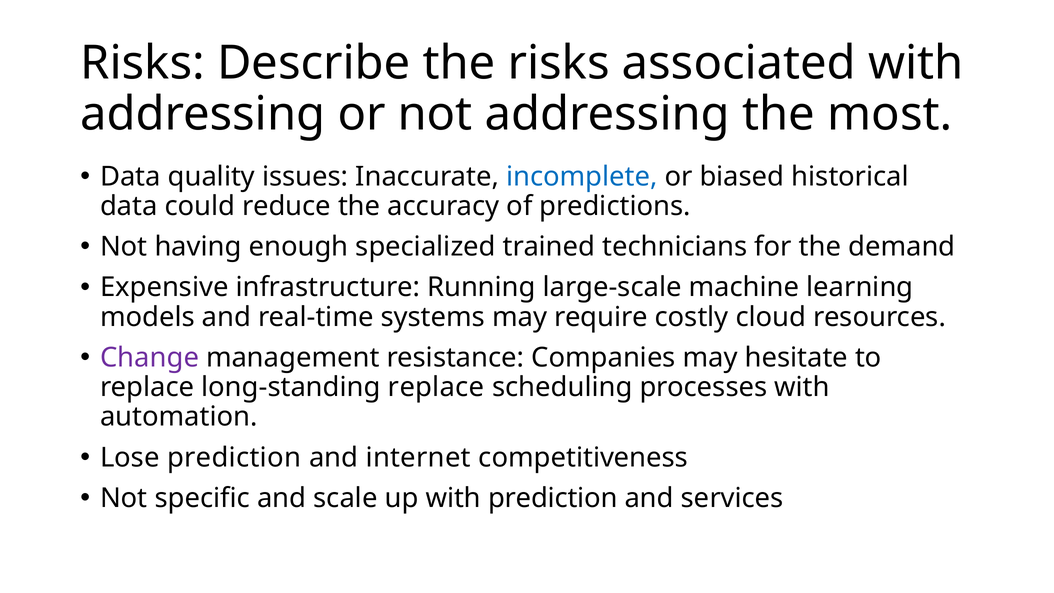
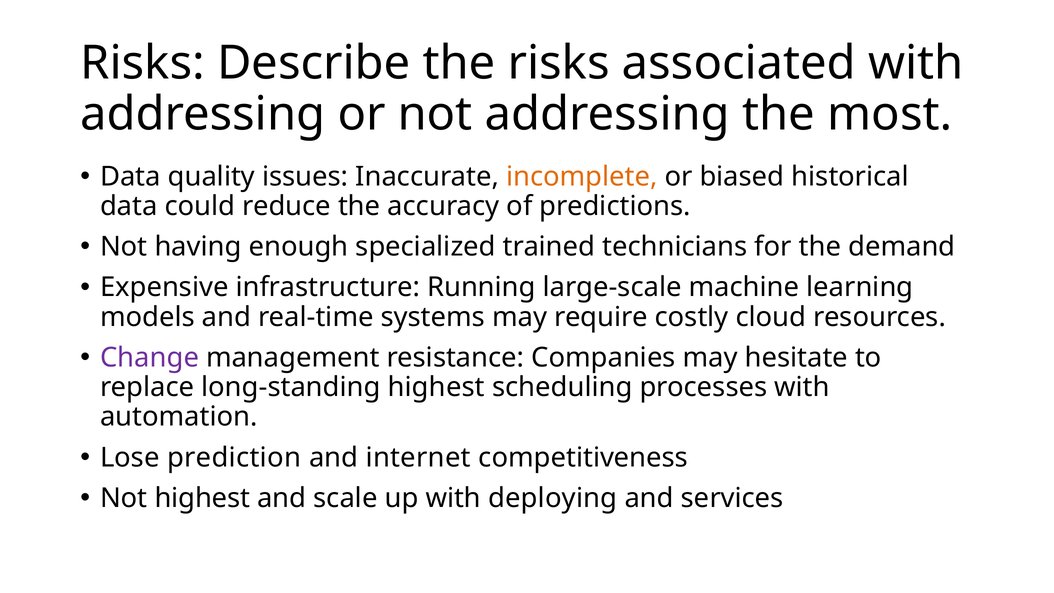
incomplete colour: blue -> orange (582, 176)
long-standing replace: replace -> highest (436, 387)
Not specific: specific -> highest (202, 498)
with prediction: prediction -> deploying (553, 498)
